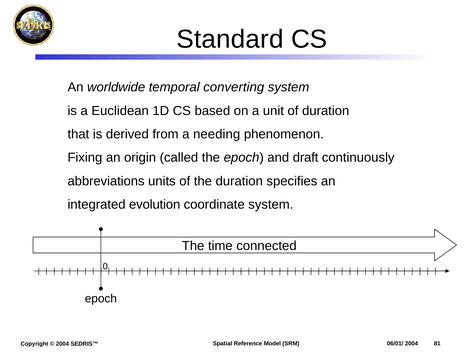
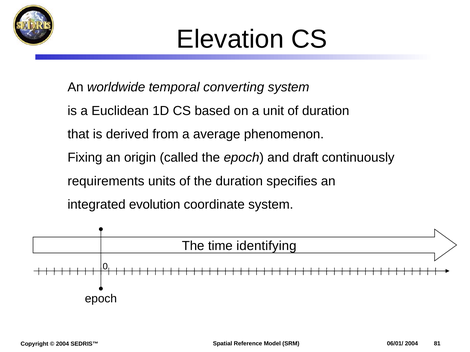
Standard: Standard -> Elevation (230, 39)
needing: needing -> average (217, 134)
abbreviations: abbreviations -> requirements (106, 181)
connected: connected -> identifying (266, 246)
